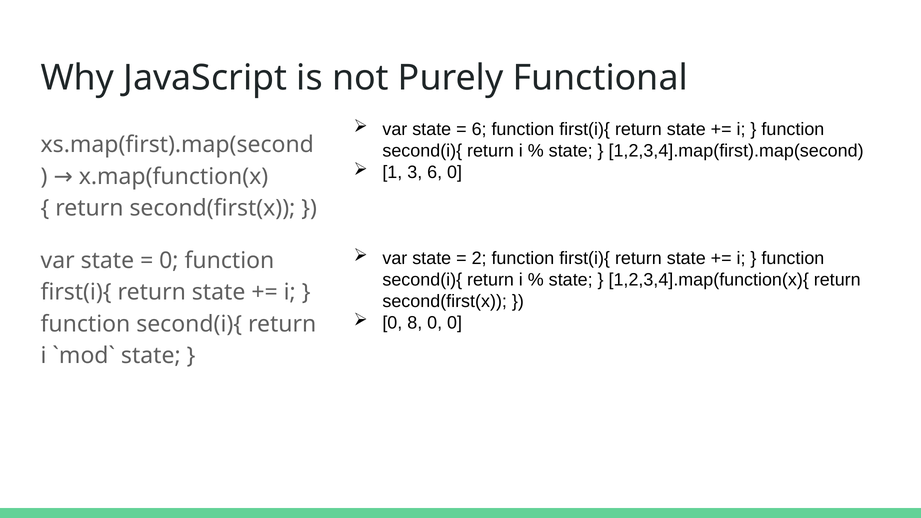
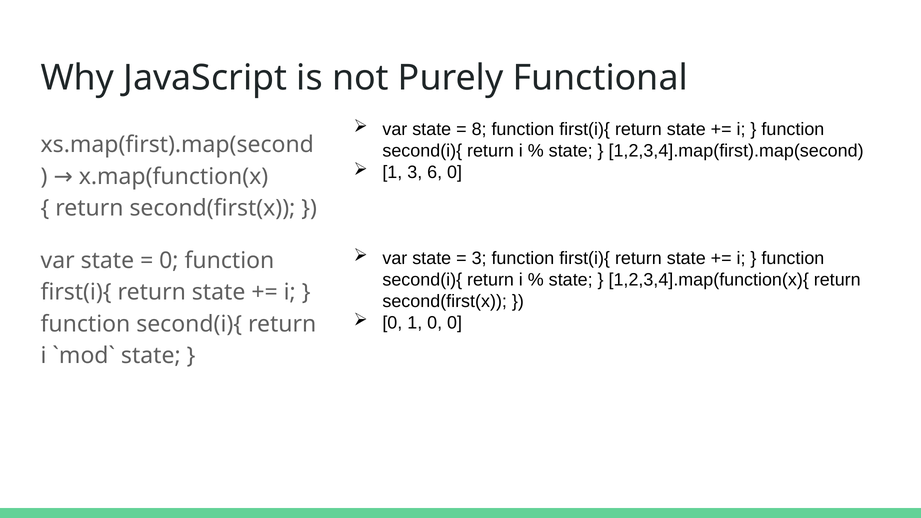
6: 6 -> 8 (479, 129)
2: 2 -> 3 (479, 258)
0 8: 8 -> 1 (415, 323)
